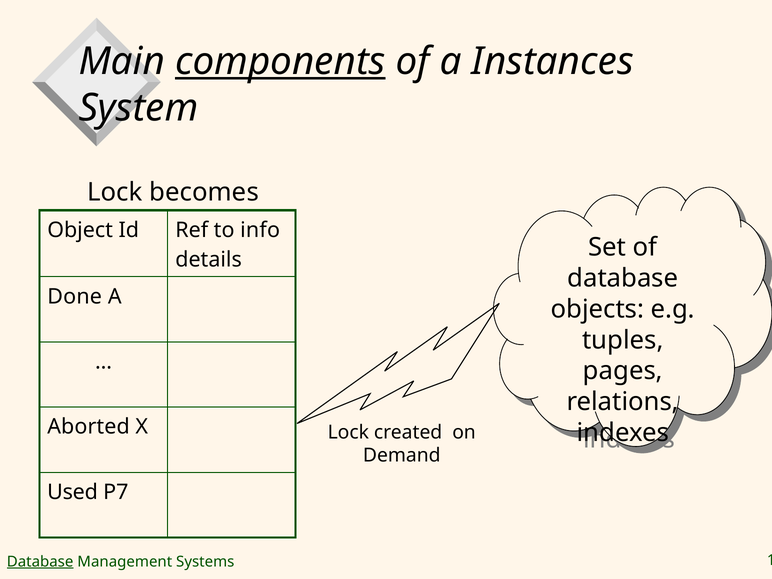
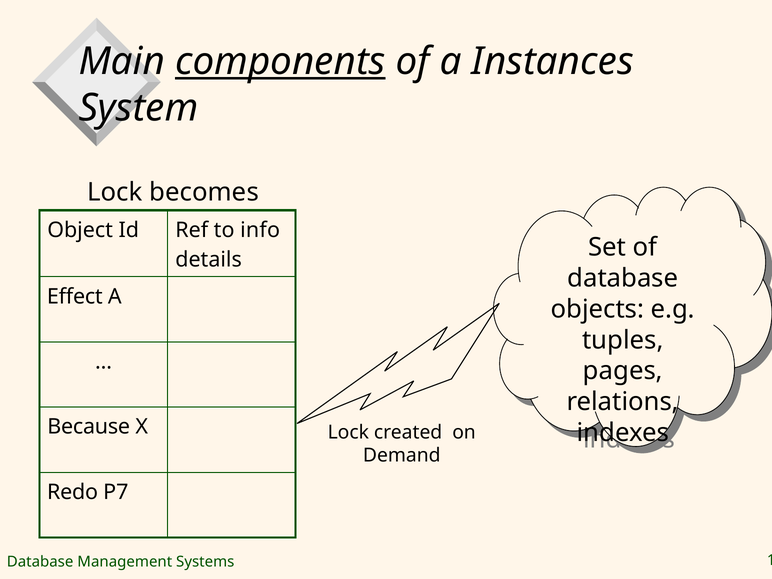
Done: Done -> Effect (75, 297)
Aborted: Aborted -> Because (89, 427)
Used: Used -> Redo (73, 492)
Database underline: present -> none (40, 562)
